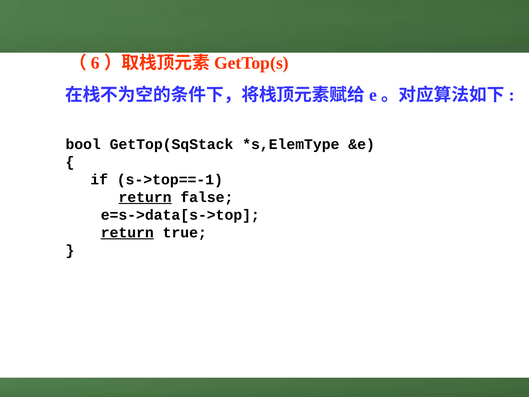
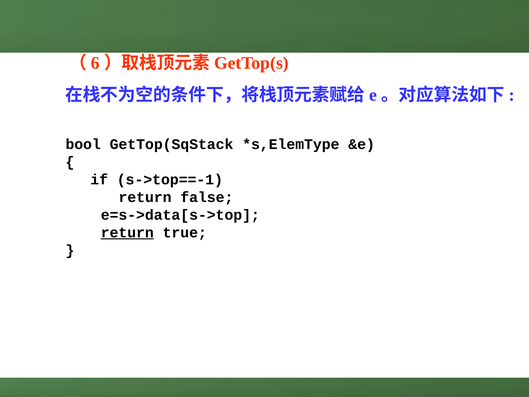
return underline: present -> none (145, 197)
